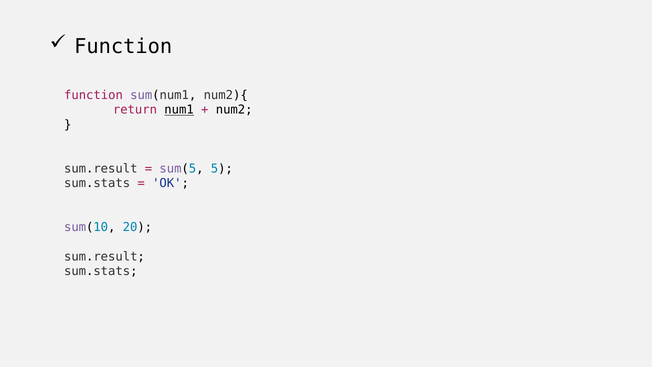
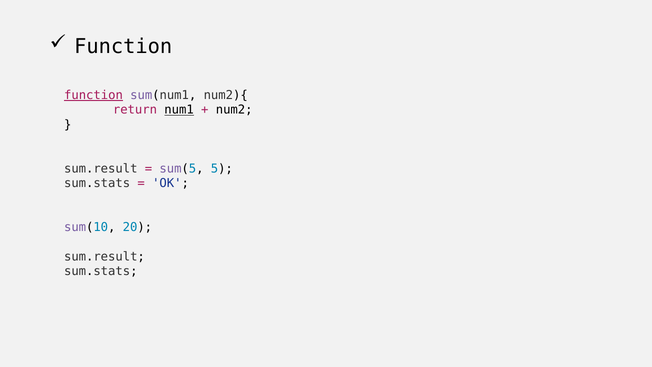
function underline: none -> present (93, 95)
